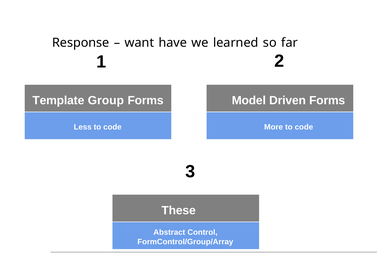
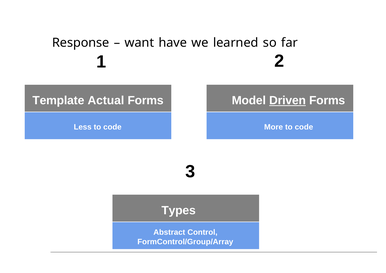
Driven underline: none -> present (288, 100)
Group: Group -> Actual (106, 101)
These: These -> Types (179, 210)
